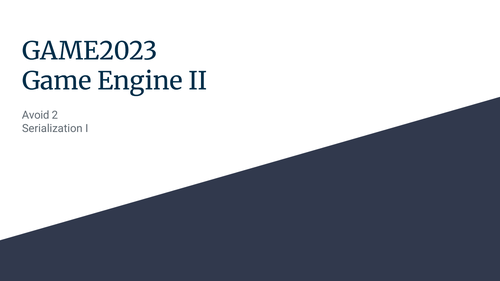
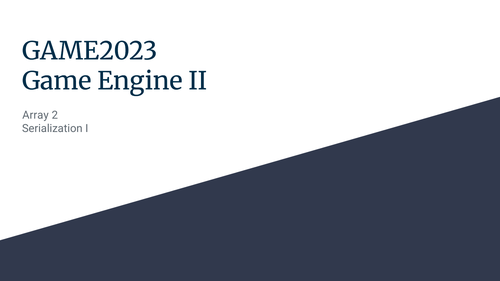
Avoid: Avoid -> Array (35, 115)
